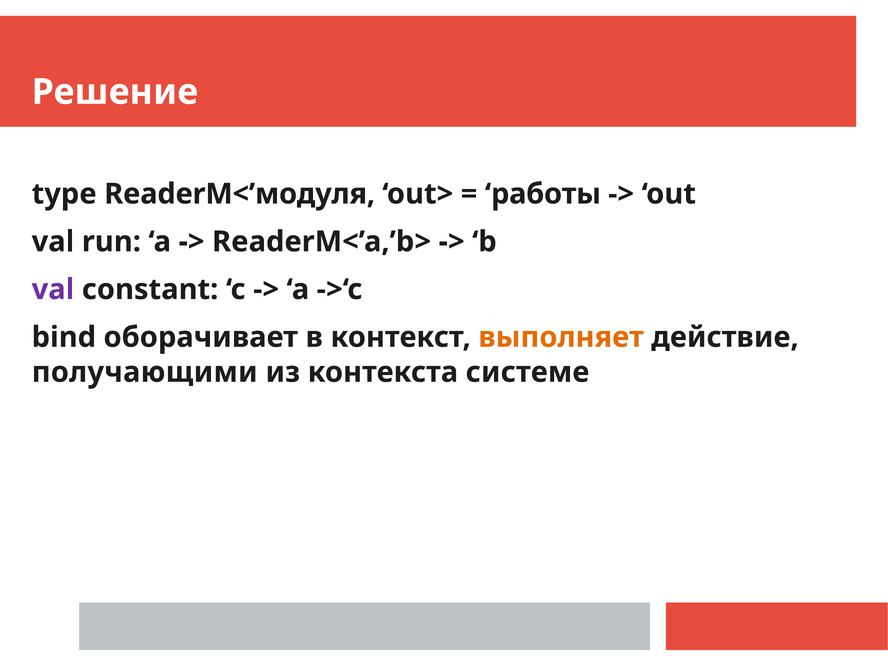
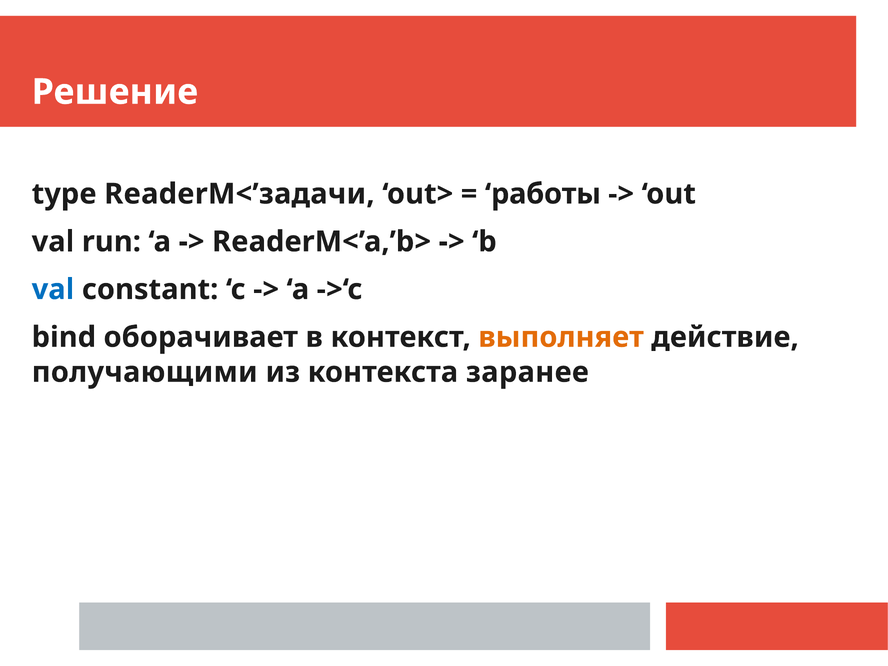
ReaderM<’модуля: ReaderM<’модуля -> ReaderM<’задачи (239, 194)
val colour: purple -> blue (53, 289)
системе: системе -> заранее (527, 372)
